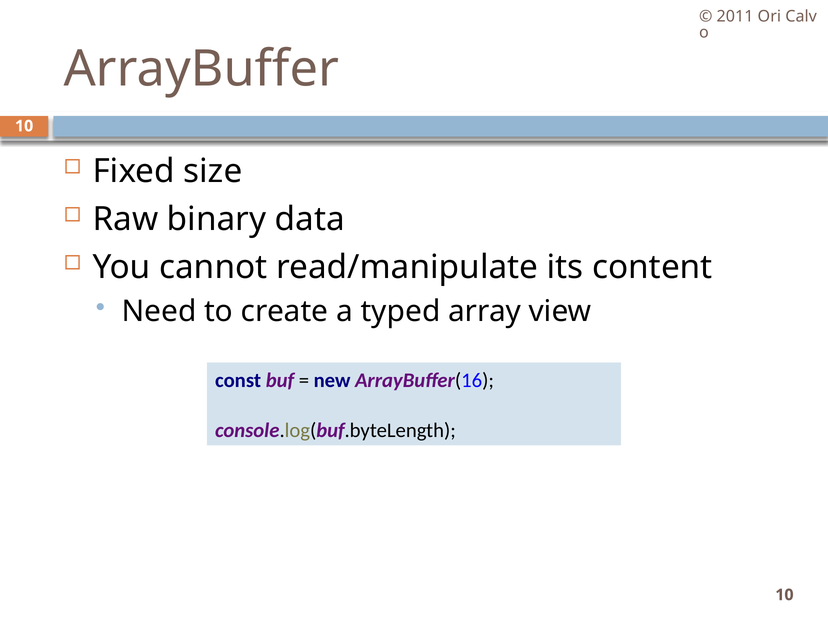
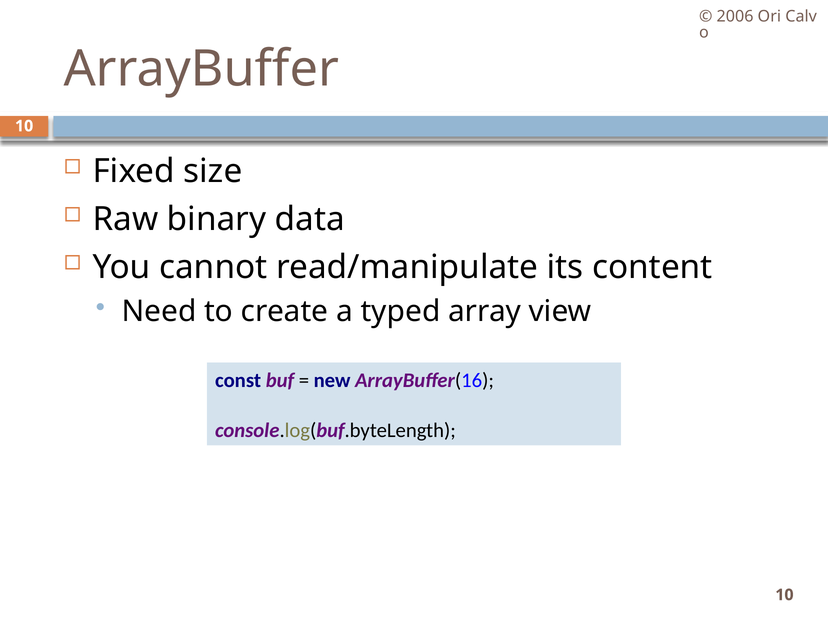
2011: 2011 -> 2006 (735, 16)
